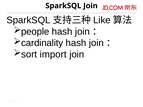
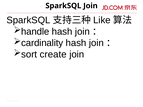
people: people -> handle (35, 32)
import: import -> create (53, 54)
